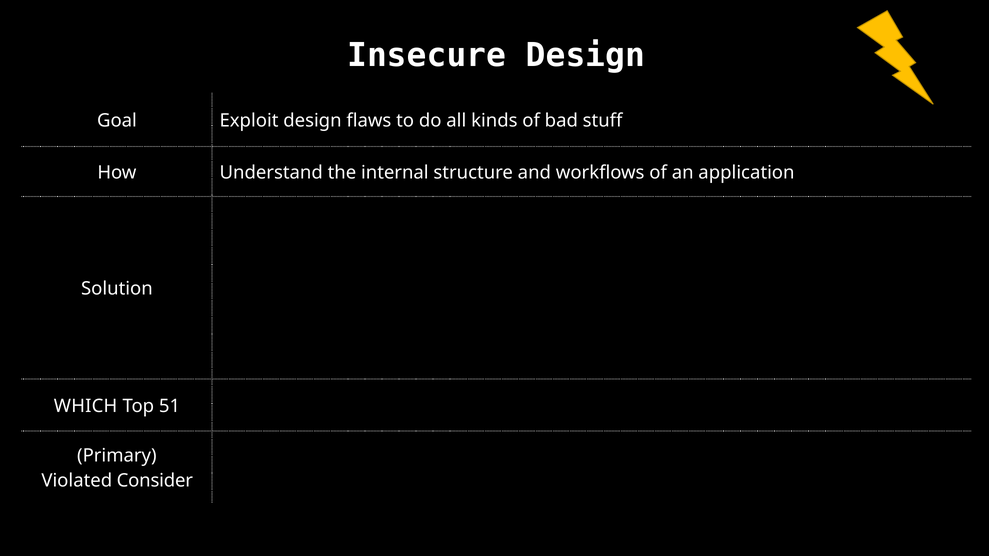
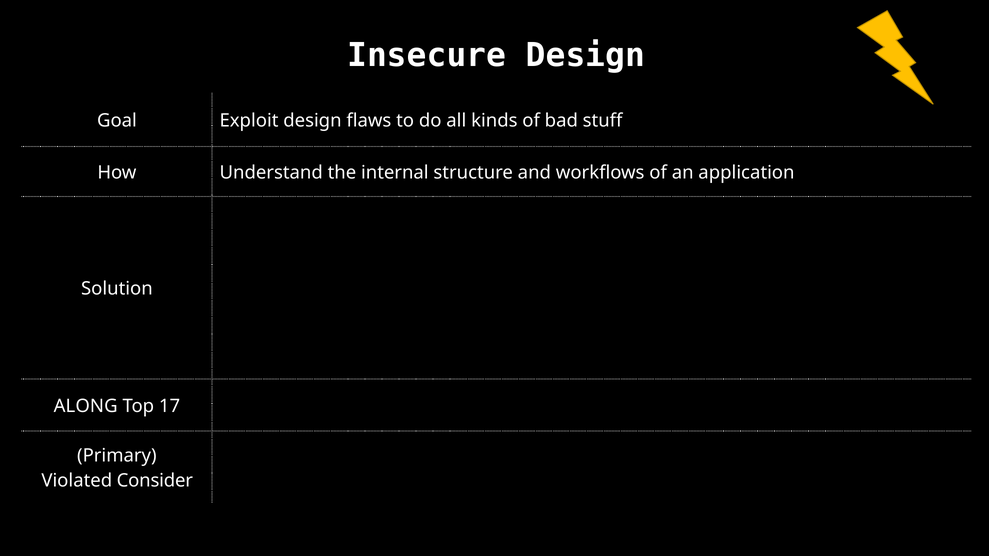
WHICH: WHICH -> ALONG (86, 406)
51: 51 -> 17 (170, 406)
